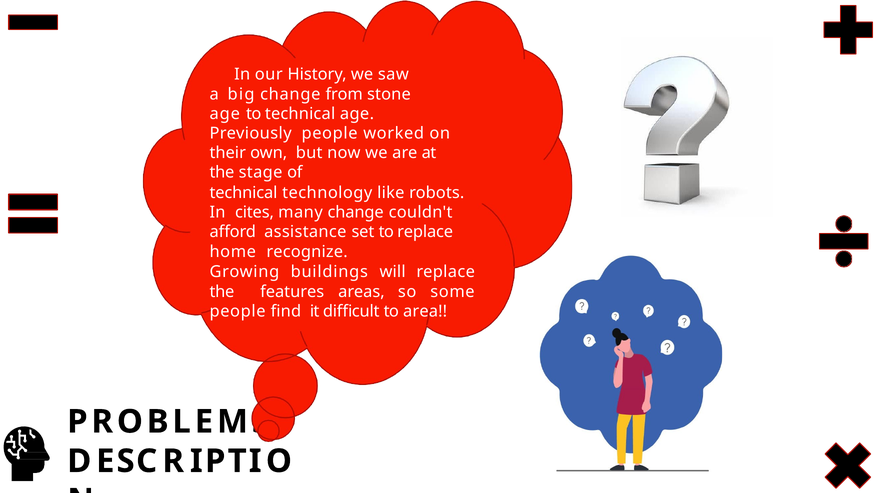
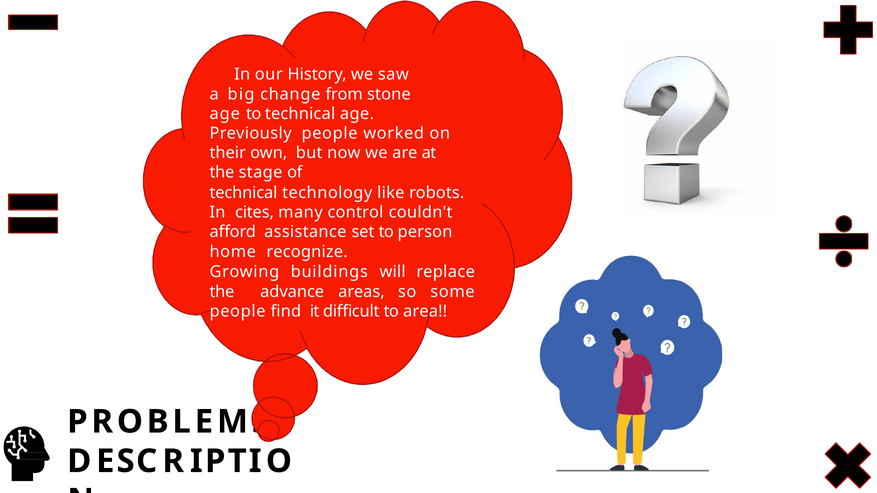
many change: change -> control (356, 212)
to replace: replace -> person (425, 232)
features: features -> advance (292, 292)
